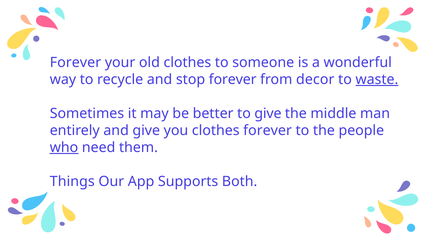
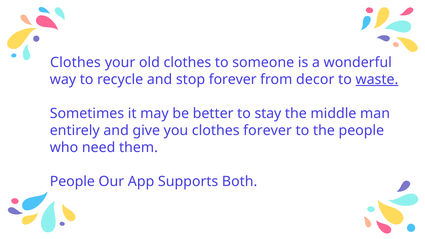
Forever: Forever -> Clothes (75, 62)
to give: give -> stay (268, 113)
who underline: present -> none (64, 147)
Things: Things -> People (72, 181)
